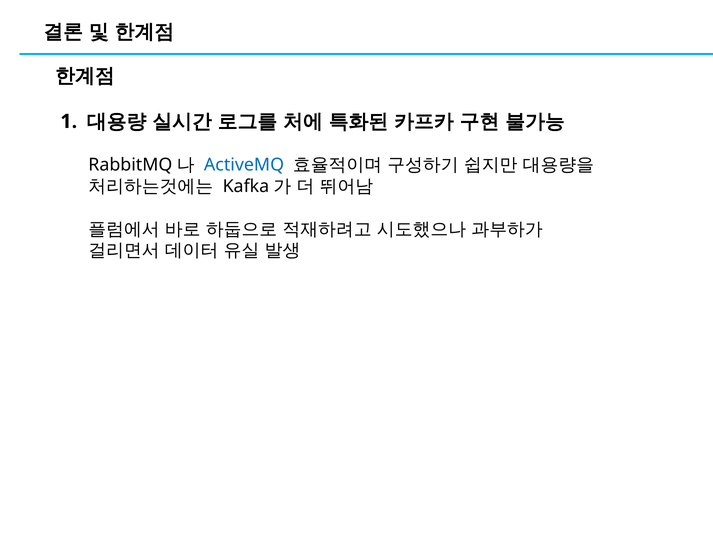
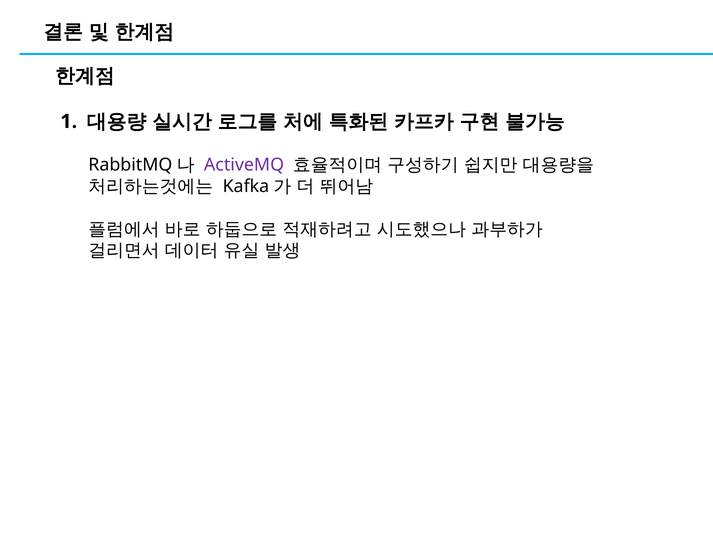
ActiveMQ colour: blue -> purple (244, 165)
